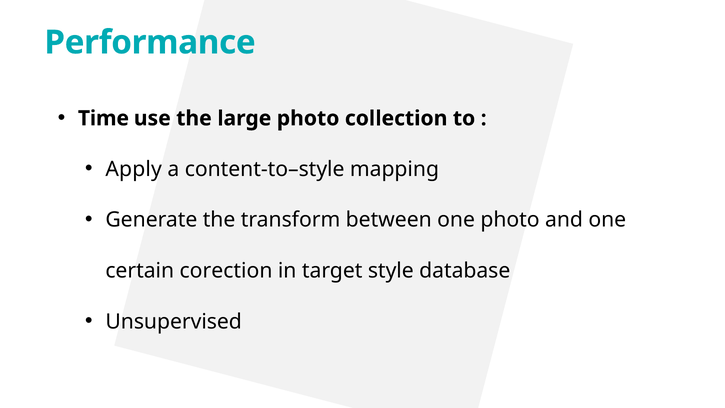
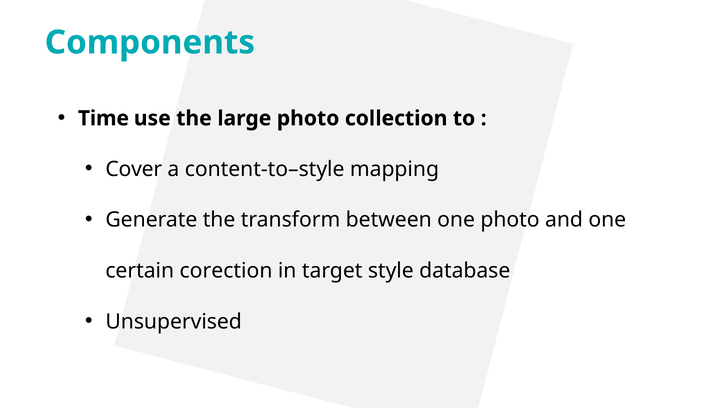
Performance: Performance -> Components (150, 42)
Apply: Apply -> Cover (134, 169)
